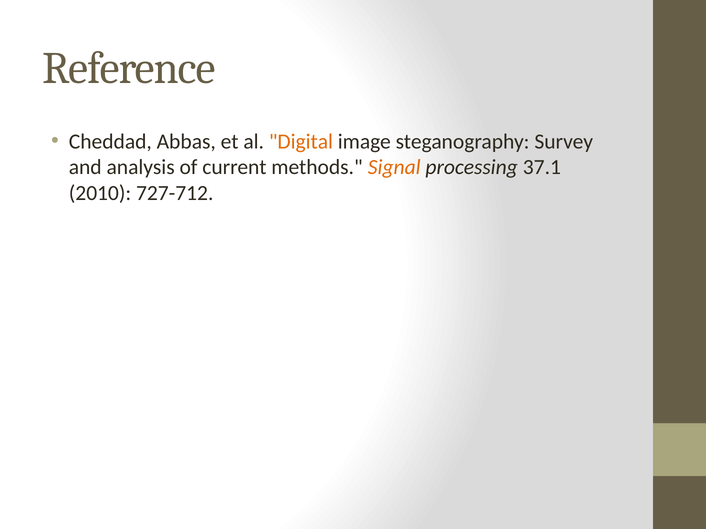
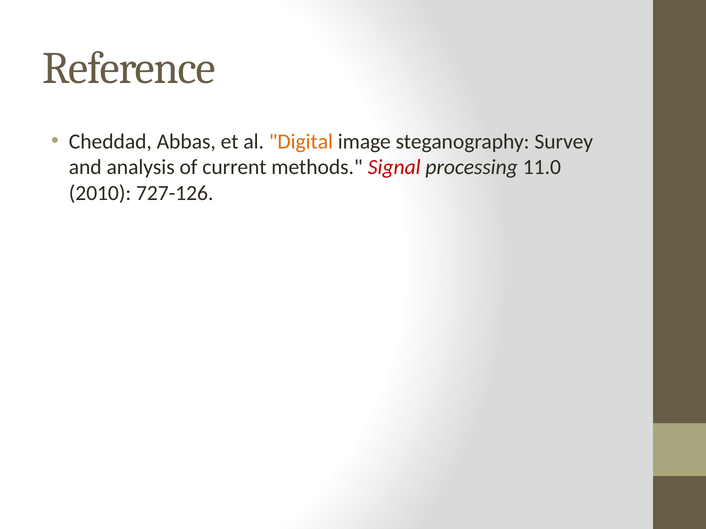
Signal colour: orange -> red (394, 167)
37.1: 37.1 -> 11.0 (542, 167)
727-712: 727-712 -> 727-126 (175, 193)
